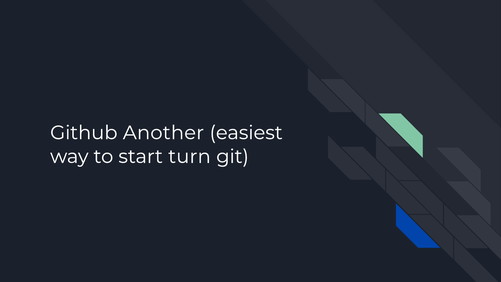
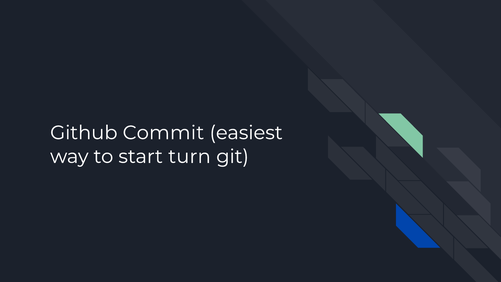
Another: Another -> Commit (163, 133)
